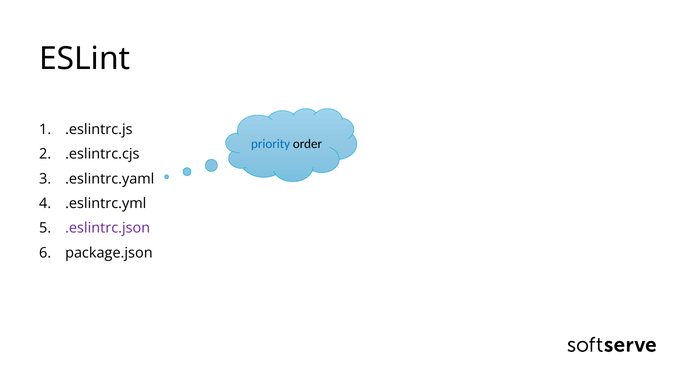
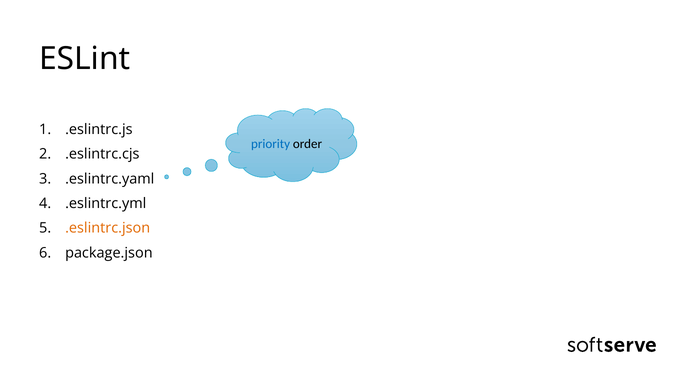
.eslintrc.json colour: purple -> orange (108, 228)
